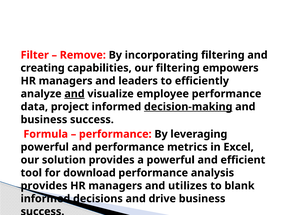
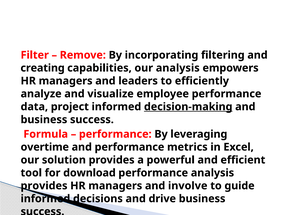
our filtering: filtering -> analysis (178, 68)
and underline: present -> none (74, 94)
powerful: powerful -> overtime (45, 147)
utilizes: utilizes -> involve (188, 186)
blank: blank -> guide (240, 186)
